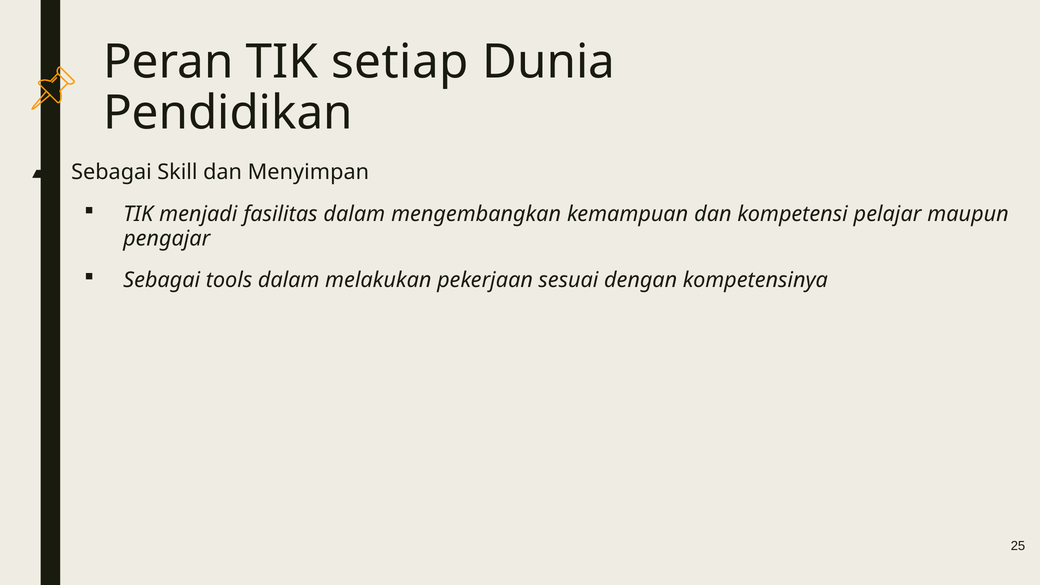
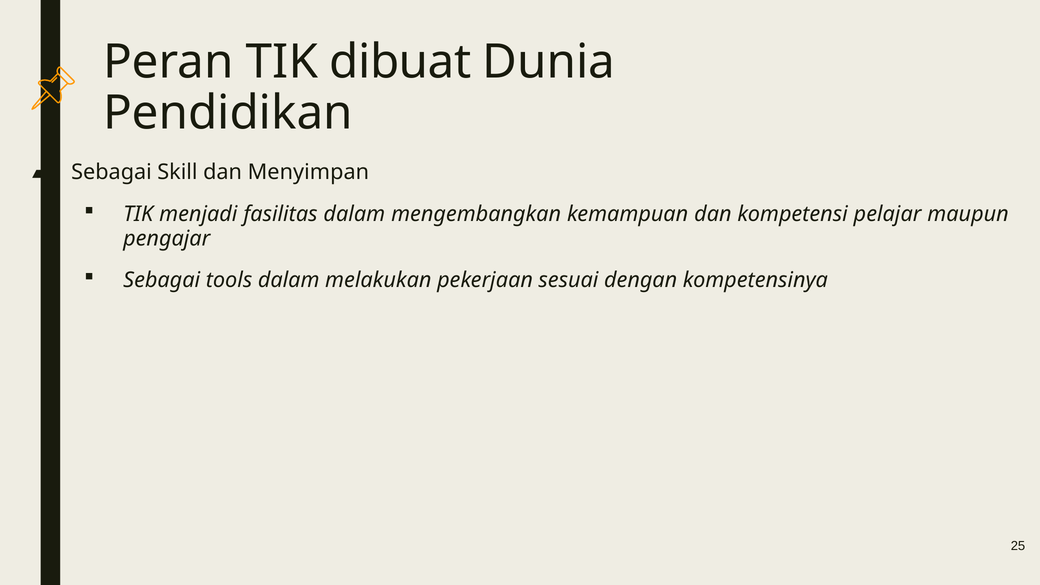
setiap: setiap -> dibuat (400, 62)
